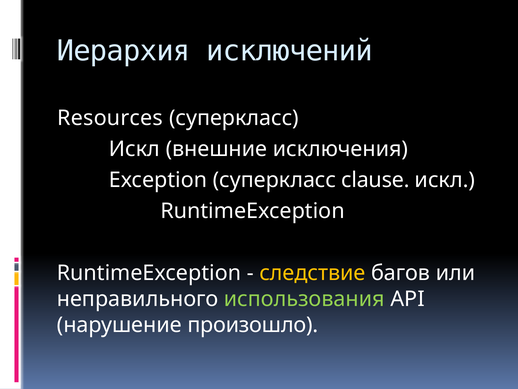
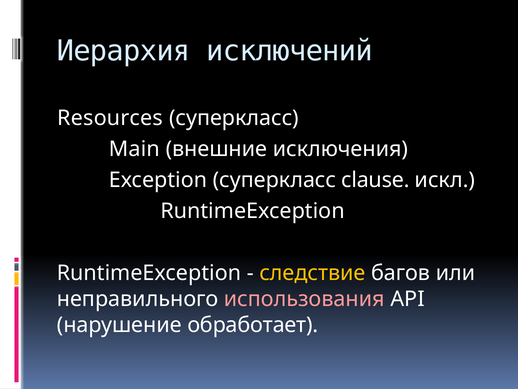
Искл: Искл -> Main (134, 149)
использования colour: light green -> pink (304, 299)
произошло: произошло -> обработает (253, 325)
